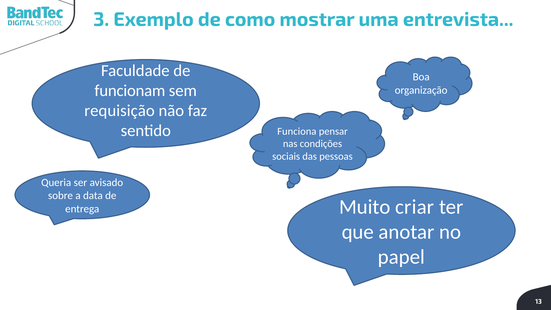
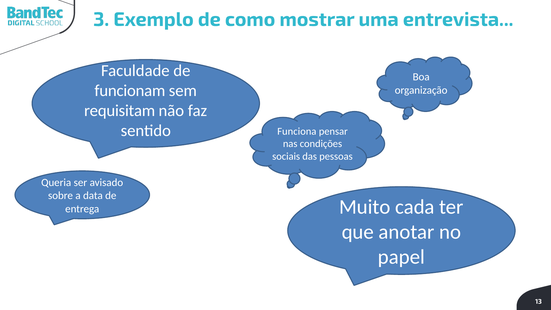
requisição: requisição -> requisitam (120, 111)
criar: criar -> cada (415, 207)
